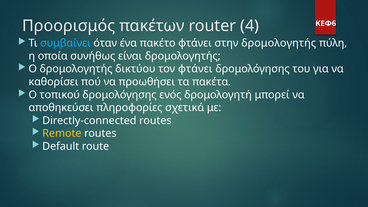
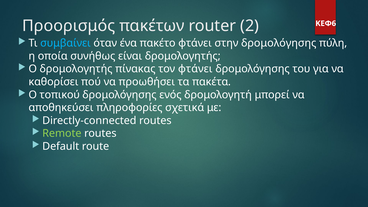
4: 4 -> 2 (250, 26)
στην δρομολογητής: δρομολογητής -> δρομολόγησης (279, 43)
δικτύου: δικτύου -> πίνακας (135, 69)
Remote colour: yellow -> light green (62, 133)
